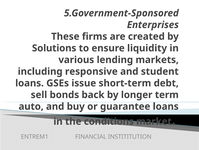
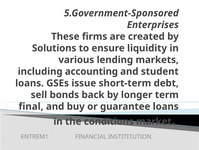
responsive: responsive -> accounting (91, 71)
auto: auto -> final (31, 106)
